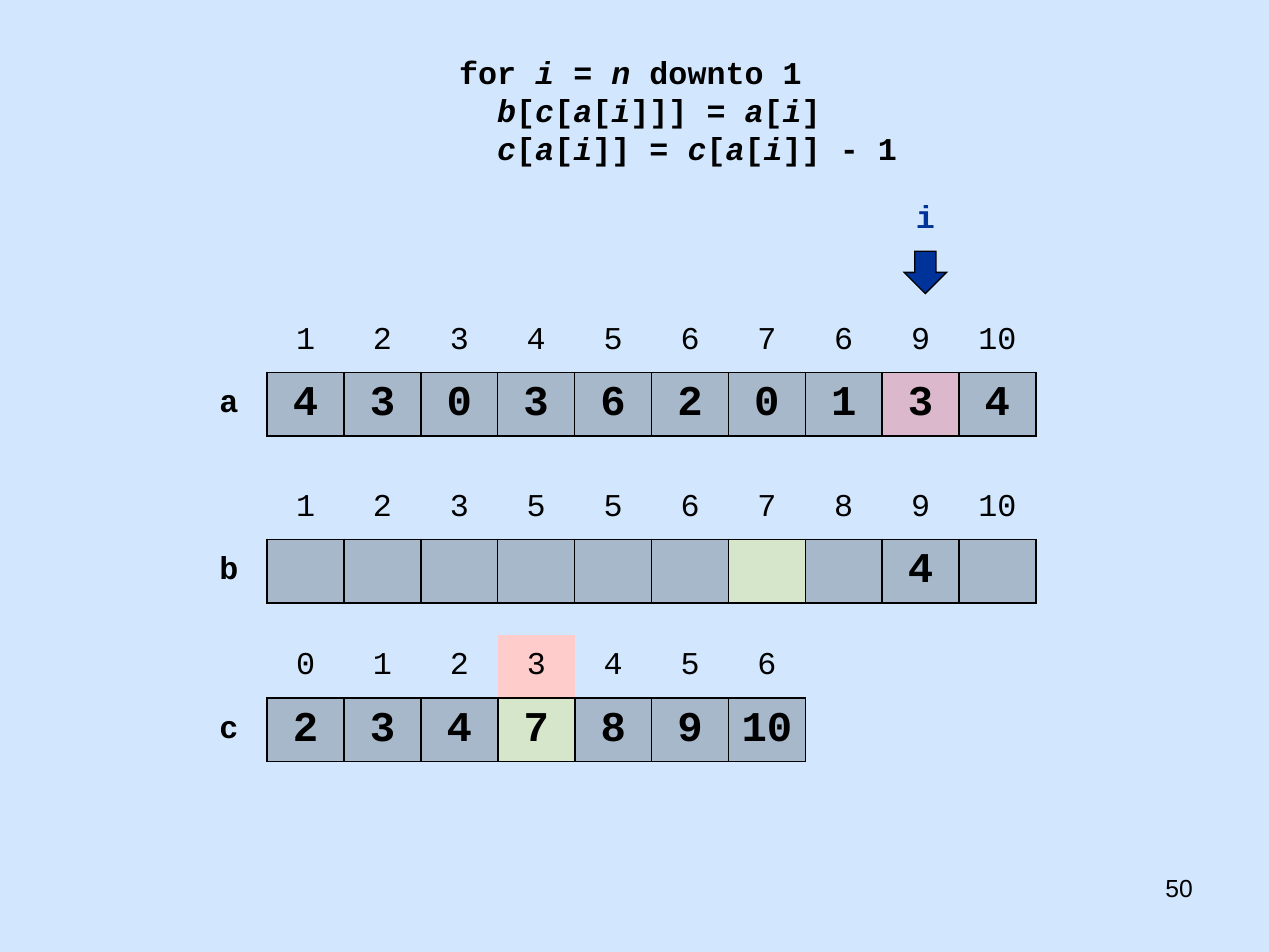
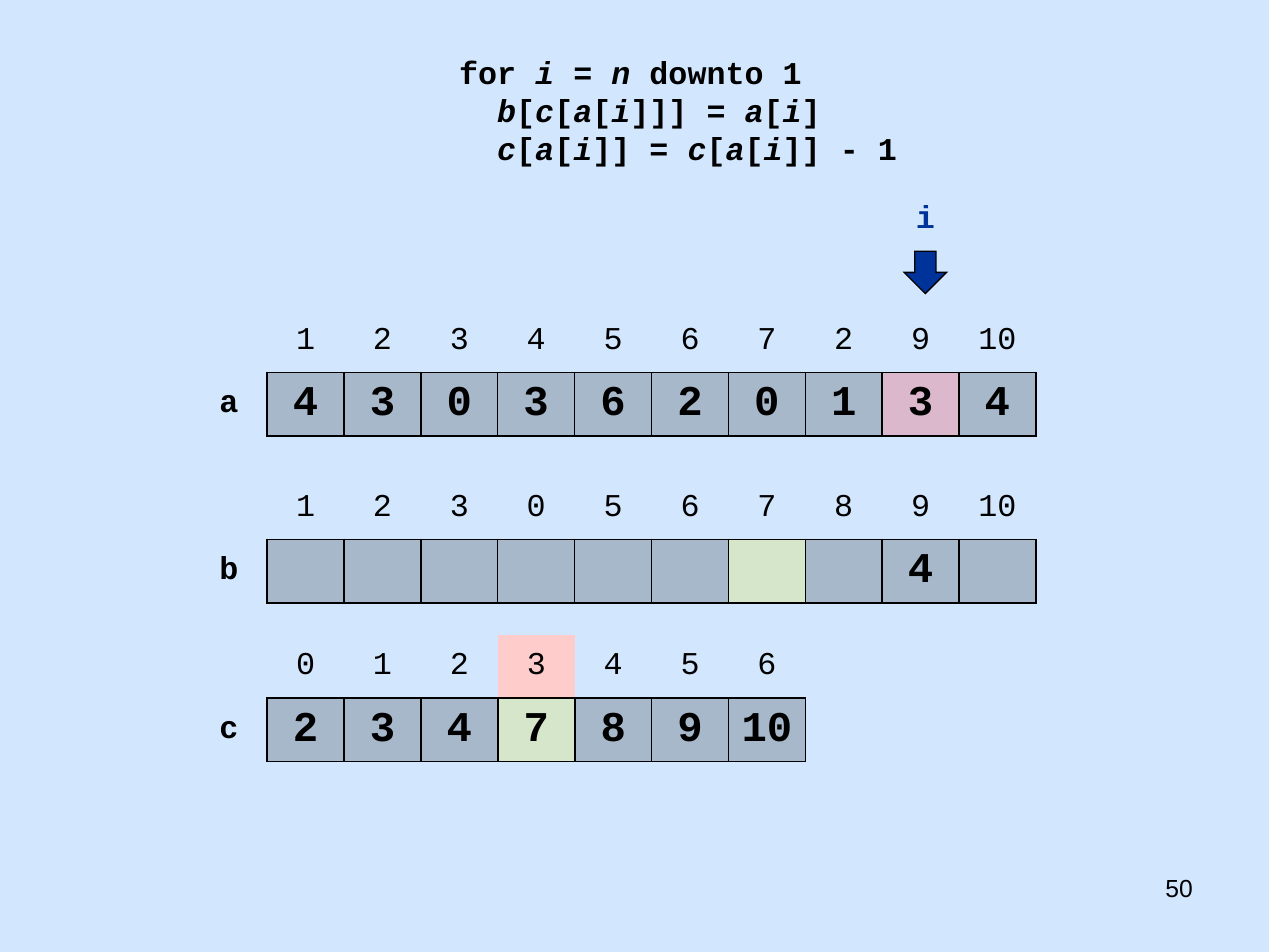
7 6: 6 -> 2 (844, 339)
2 3 5: 5 -> 0 (536, 506)
